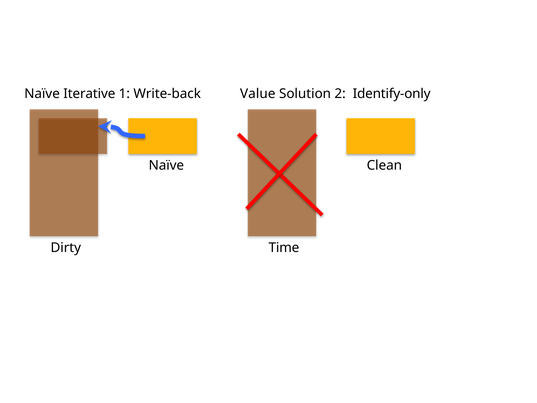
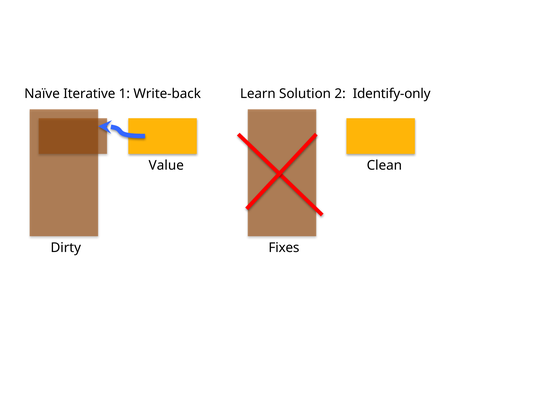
Value: Value -> Learn (258, 94)
Naïve: Naïve -> Value (166, 165)
Time: Time -> Fixes (284, 248)
